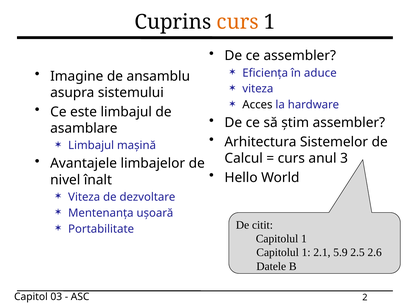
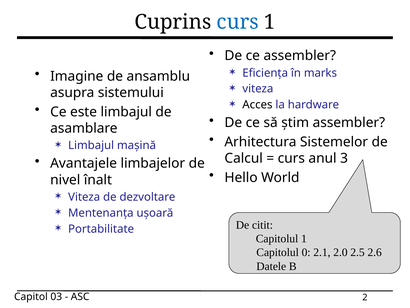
curs colour: orange -> blue (238, 22)
aduce: aduce -> marks (320, 73)
1: 1 -> 0 (306, 252)
5.9: 5.9 -> 2.0 (340, 252)
